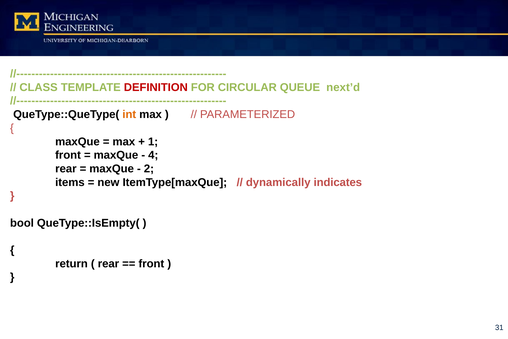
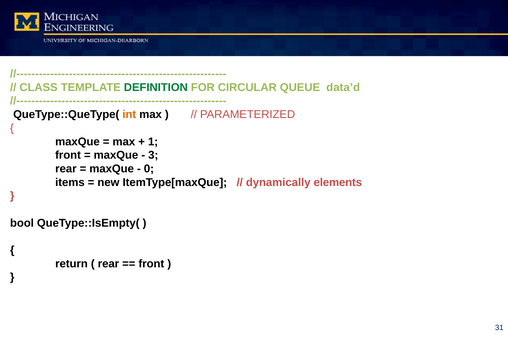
DEFINITION colour: red -> green (156, 87)
next’d: next’d -> data’d (343, 87)
4: 4 -> 3 (153, 155)
2: 2 -> 0 (149, 169)
indicates: indicates -> elements (338, 182)
